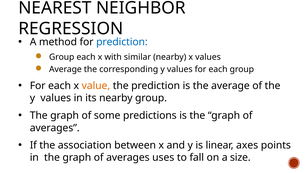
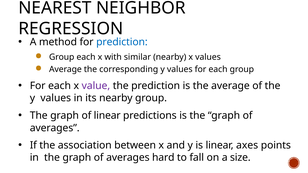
value colour: orange -> purple (96, 86)
of some: some -> linear (107, 116)
uses: uses -> hard (163, 158)
